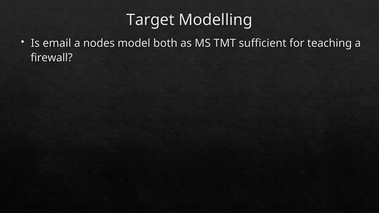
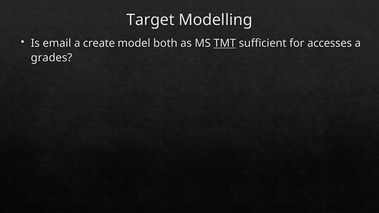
nodes: nodes -> create (99, 43)
TMT underline: none -> present (225, 43)
teaching: teaching -> accesses (330, 43)
firewall: firewall -> grades (51, 58)
